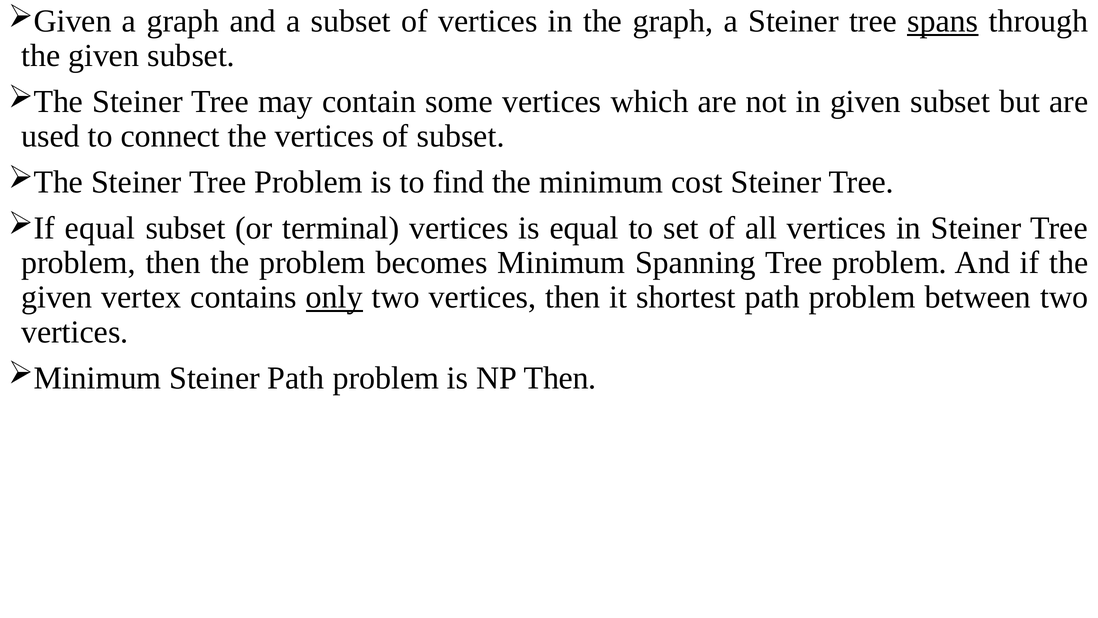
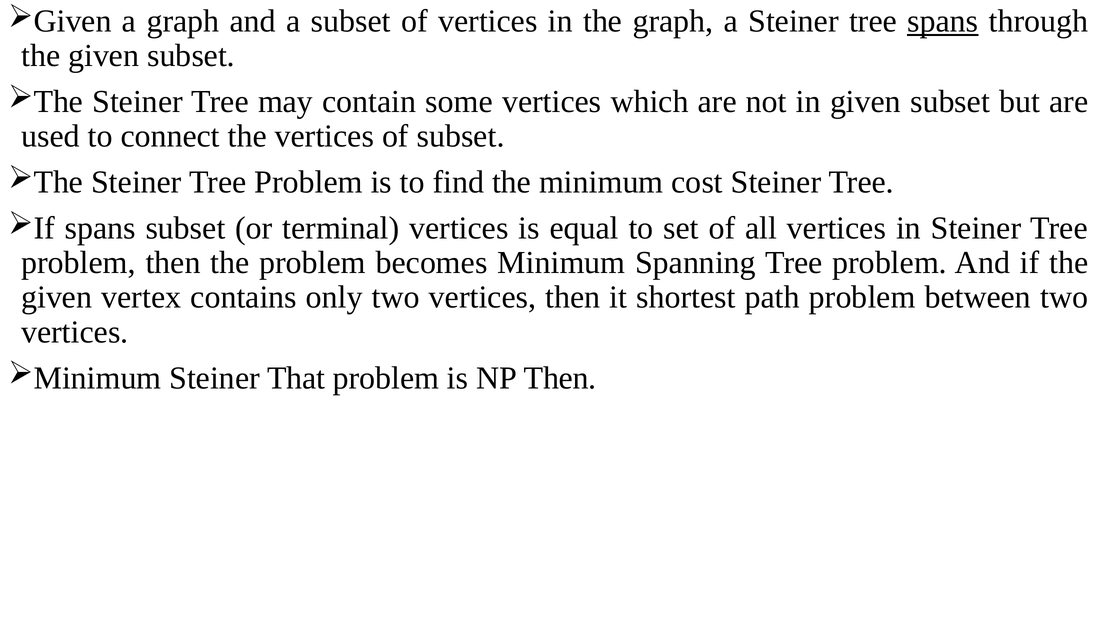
equal: equal -> spans (100, 228)
only underline: present -> none (334, 297)
Steiner Path: Path -> That (296, 378)
